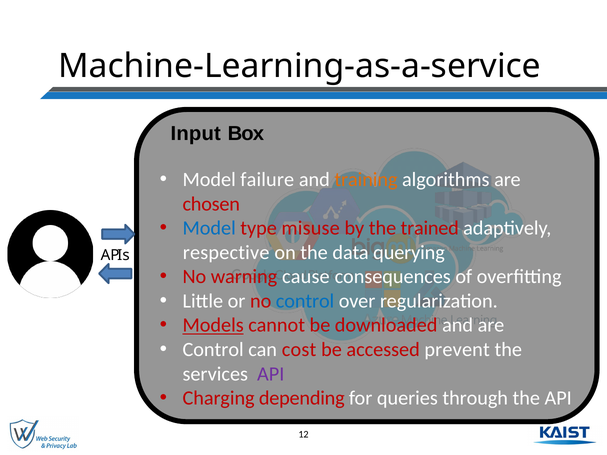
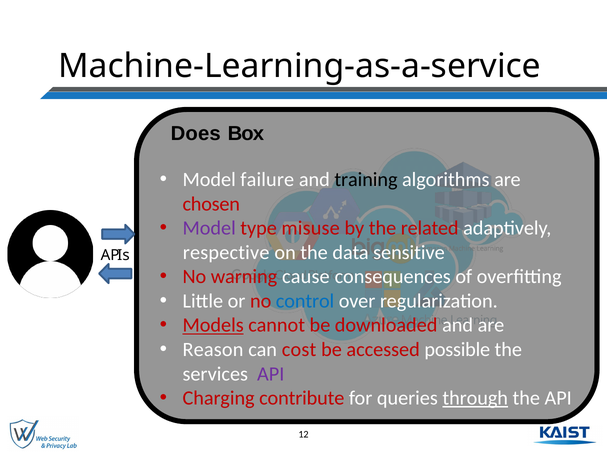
Input: Input -> Does (196, 133)
training colour: orange -> black (366, 180)
Model colour: blue -> purple (209, 228)
trained: trained -> related (430, 228)
querying: querying -> sensitive (409, 253)
Control: Control -> Reason (213, 350)
prevent: prevent -> possible (457, 350)
depending: depending -> contribute (302, 398)
through underline: none -> present (475, 398)
